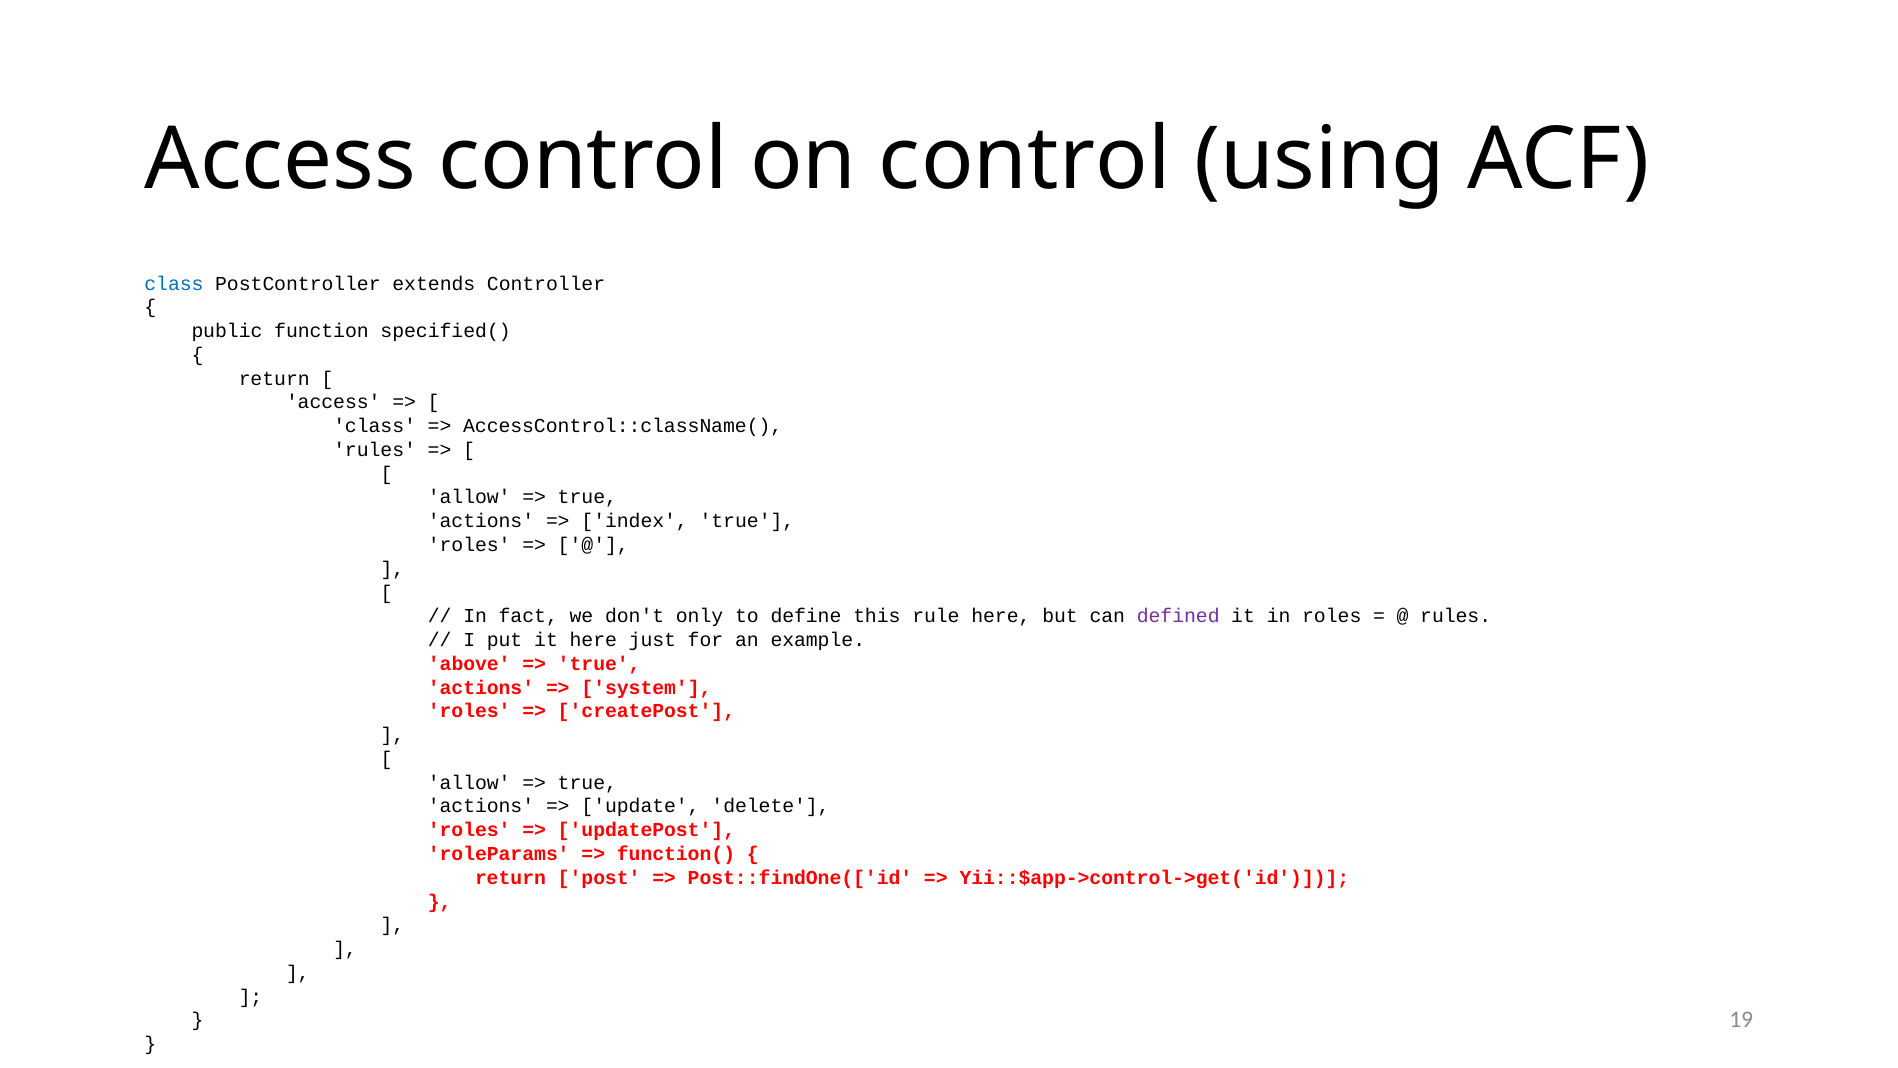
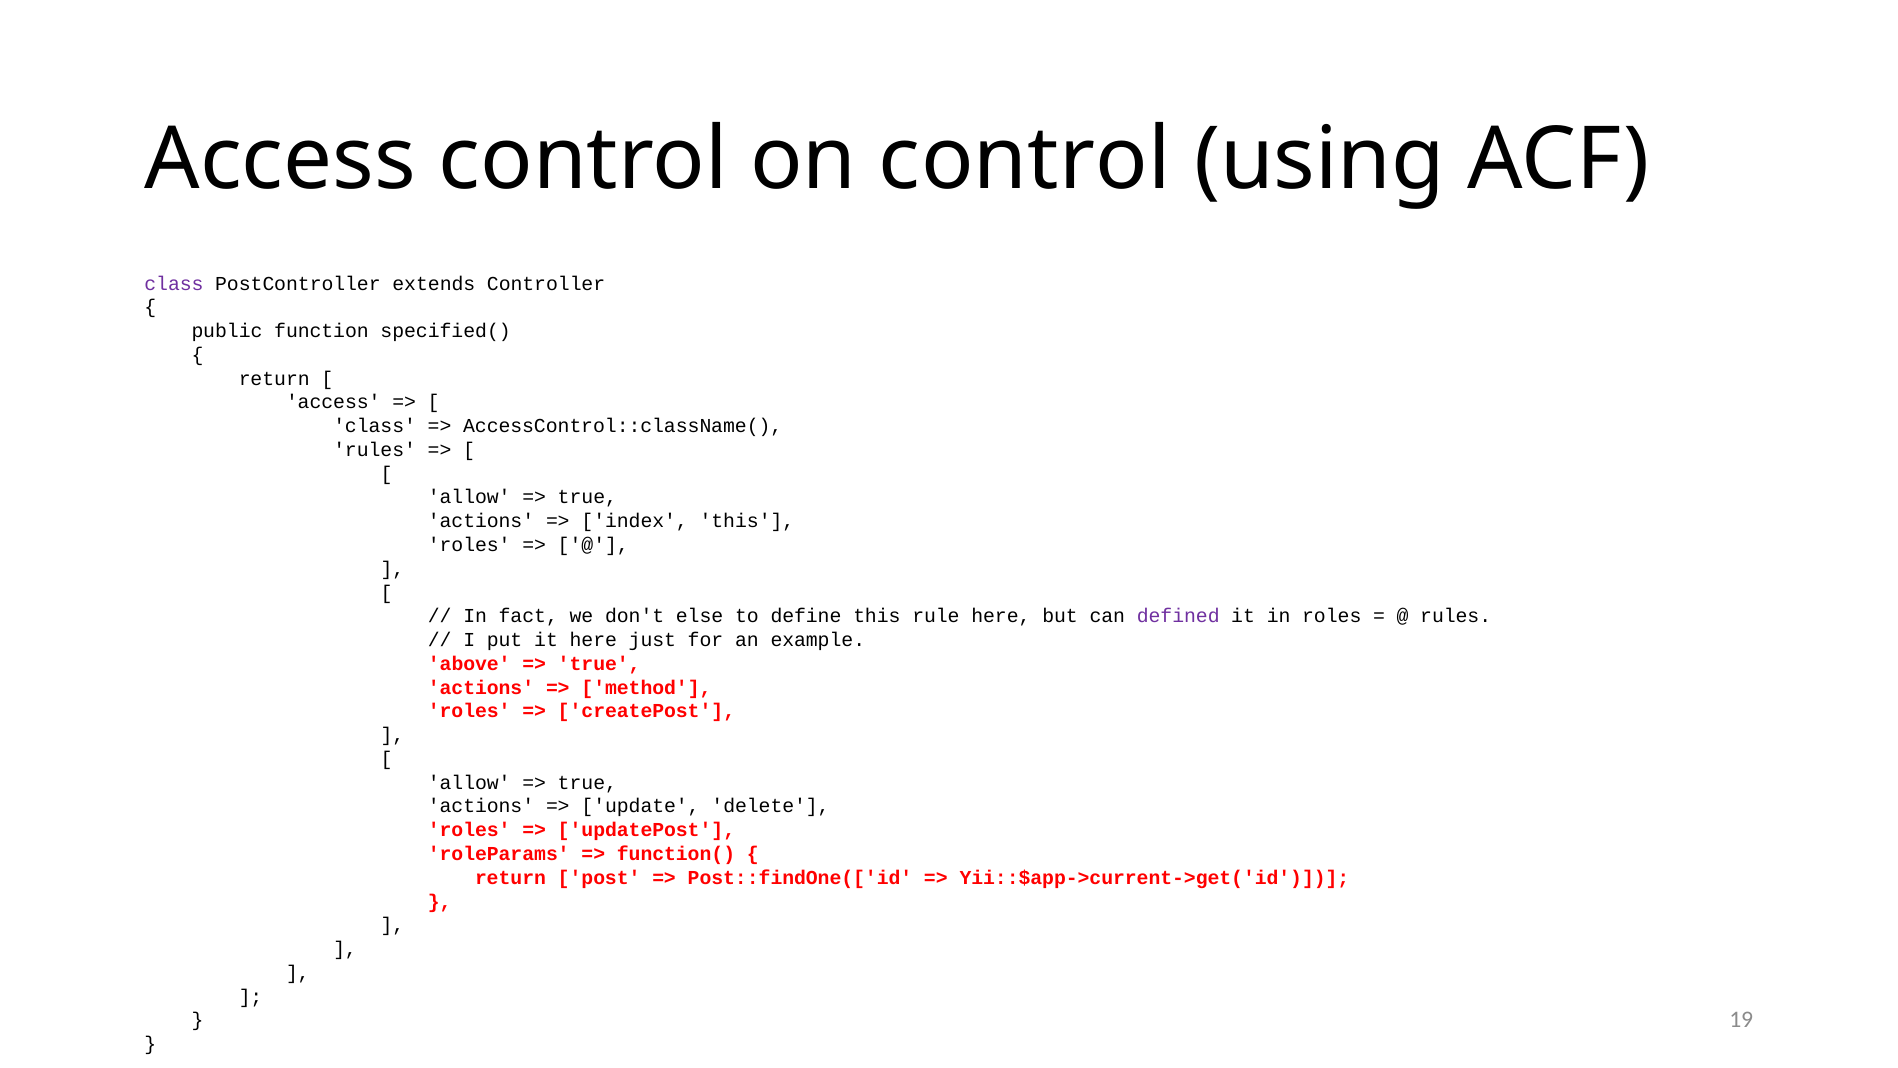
class colour: blue -> purple (174, 283)
index true: true -> this (747, 521)
only: only -> else (700, 616)
system: system -> method (646, 687)
Yii::$app->control->get('id: Yii::$app->control->get('id -> Yii::$app->current->get('id (1154, 877)
